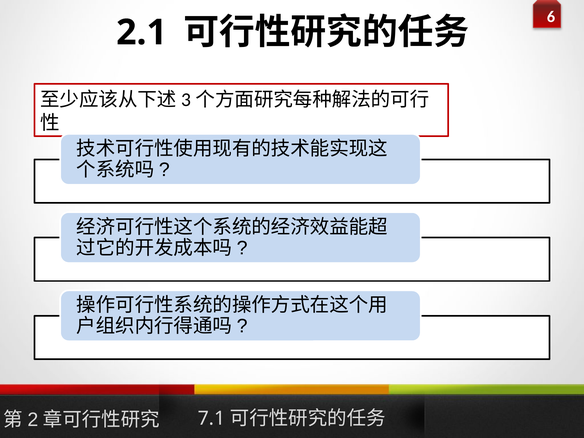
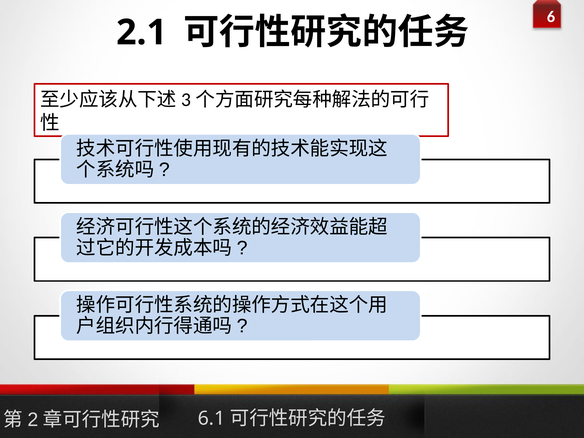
7.1: 7.1 -> 6.1 (211, 418)
